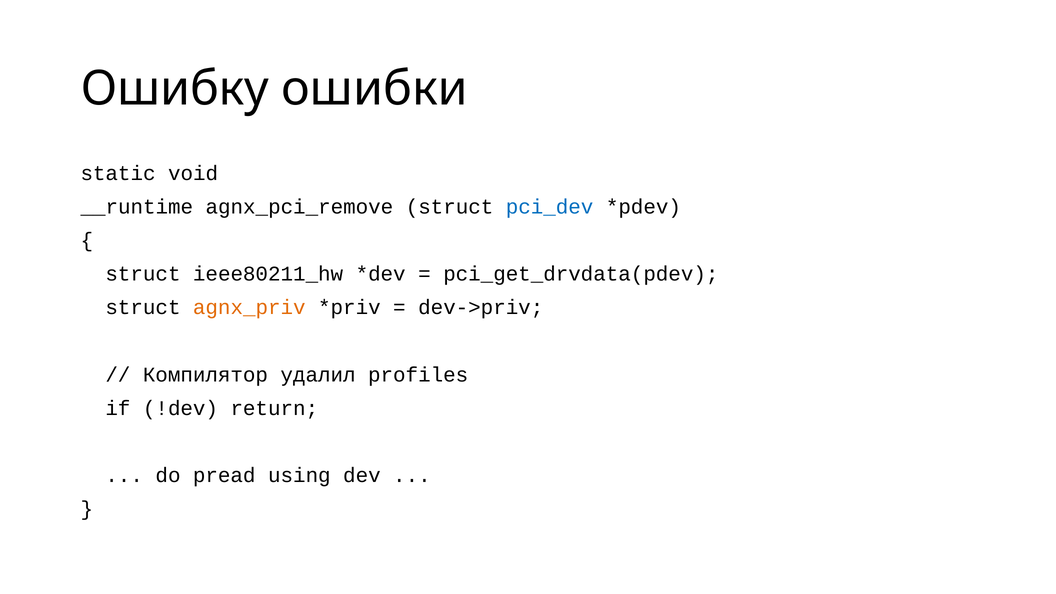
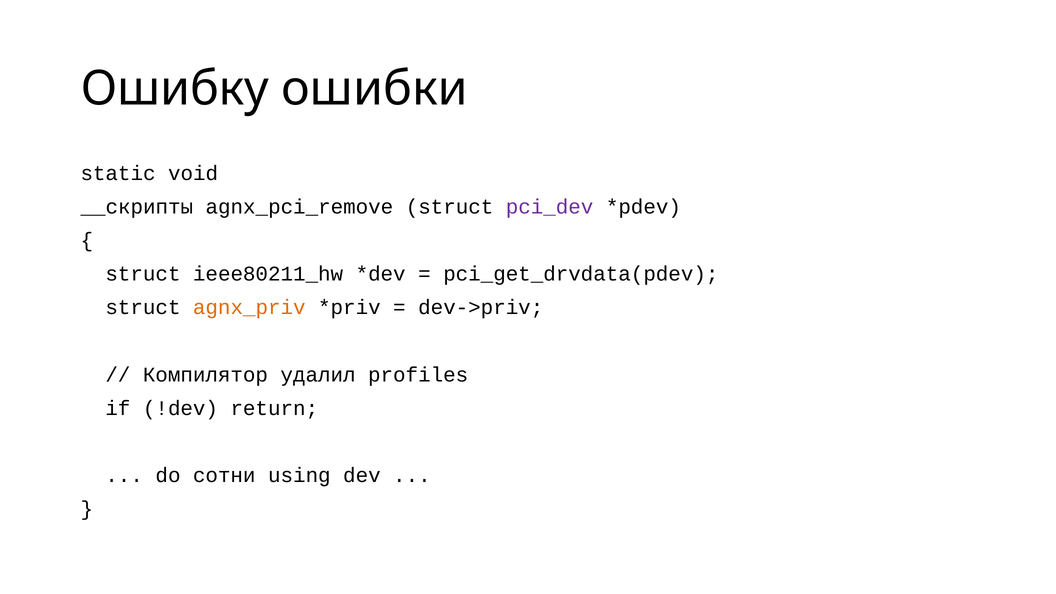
__runtime: __runtime -> __скрипты (137, 207)
pci_dev colour: blue -> purple (550, 207)
pread: pread -> сотни (224, 475)
